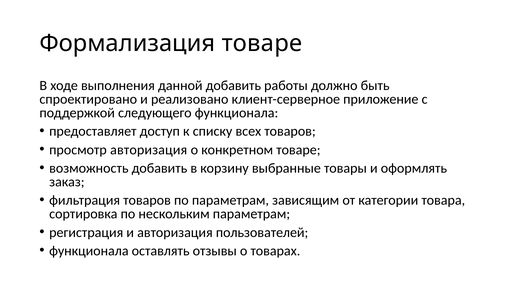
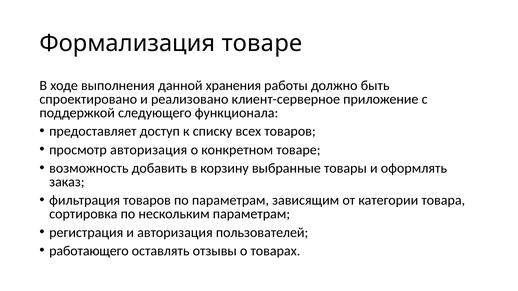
данной добавить: добавить -> хранения (233, 86)
функционала: функционала -> работающего (89, 251)
